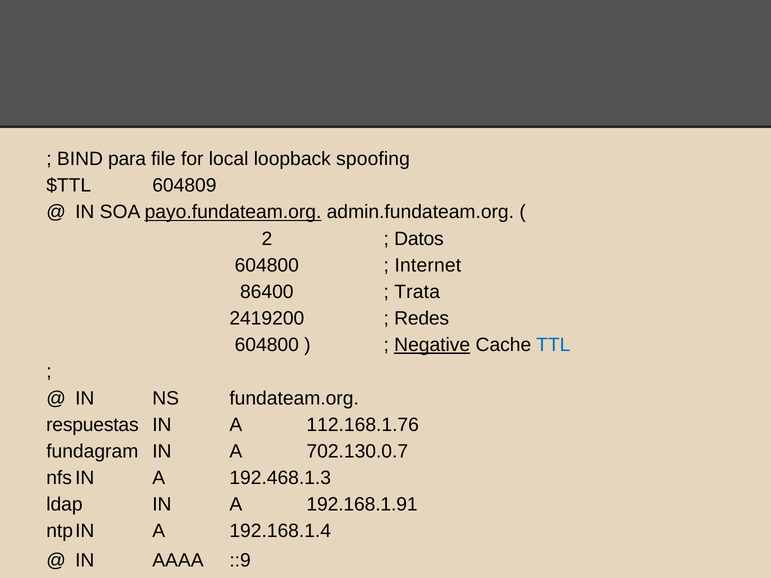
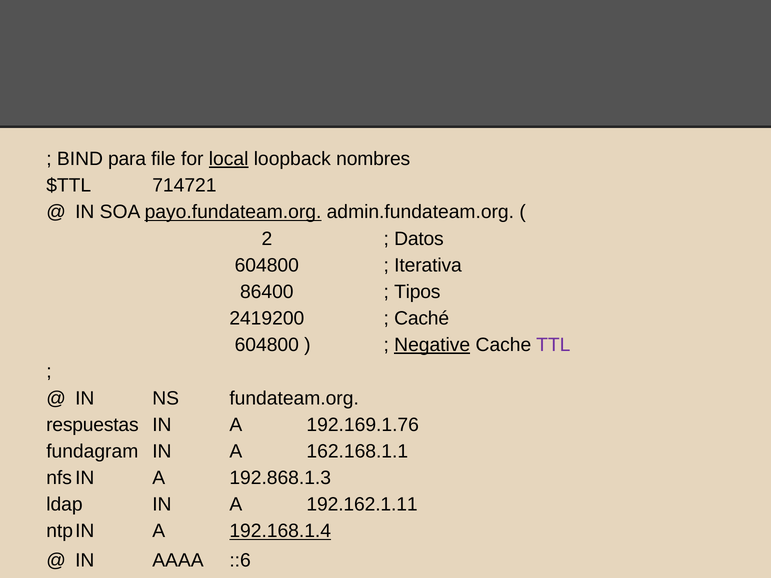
local underline: none -> present (229, 159)
spoofing: spoofing -> nombres (373, 159)
604809: 604809 -> 714721 (184, 186)
Internet: Internet -> Iterativa (428, 265)
Trata: Trata -> Tipos (417, 292)
Redes: Redes -> Caché (422, 319)
TTL colour: blue -> purple (553, 345)
112.168.1.76: 112.168.1.76 -> 192.169.1.76 (363, 425)
702.130.0.7: 702.130.0.7 -> 162.168.1.1 (357, 452)
192.468.1.3: 192.468.1.3 -> 192.868.1.3 (280, 478)
192.168.1.91: 192.168.1.91 -> 192.162.1.11 (362, 505)
192.168.1.4 underline: none -> present (280, 531)
::9: ::9 -> ::6 (240, 561)
